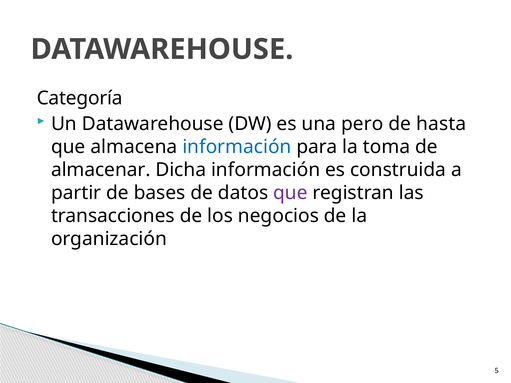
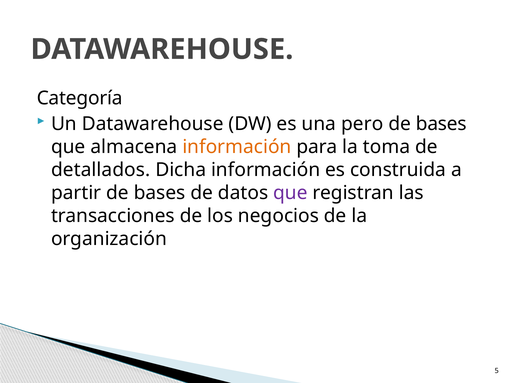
hasta: hasta -> bases (441, 124)
información colour: blue -> orange (237, 147)
almacenar: almacenar -> detallados (101, 170)
